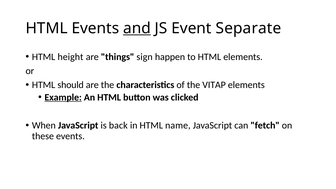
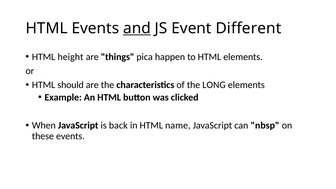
Separate: Separate -> Different (248, 28)
sign: sign -> pica (145, 57)
VITAP: VITAP -> LONG (214, 85)
Example underline: present -> none (63, 97)
fetch: fetch -> nbsp (265, 125)
